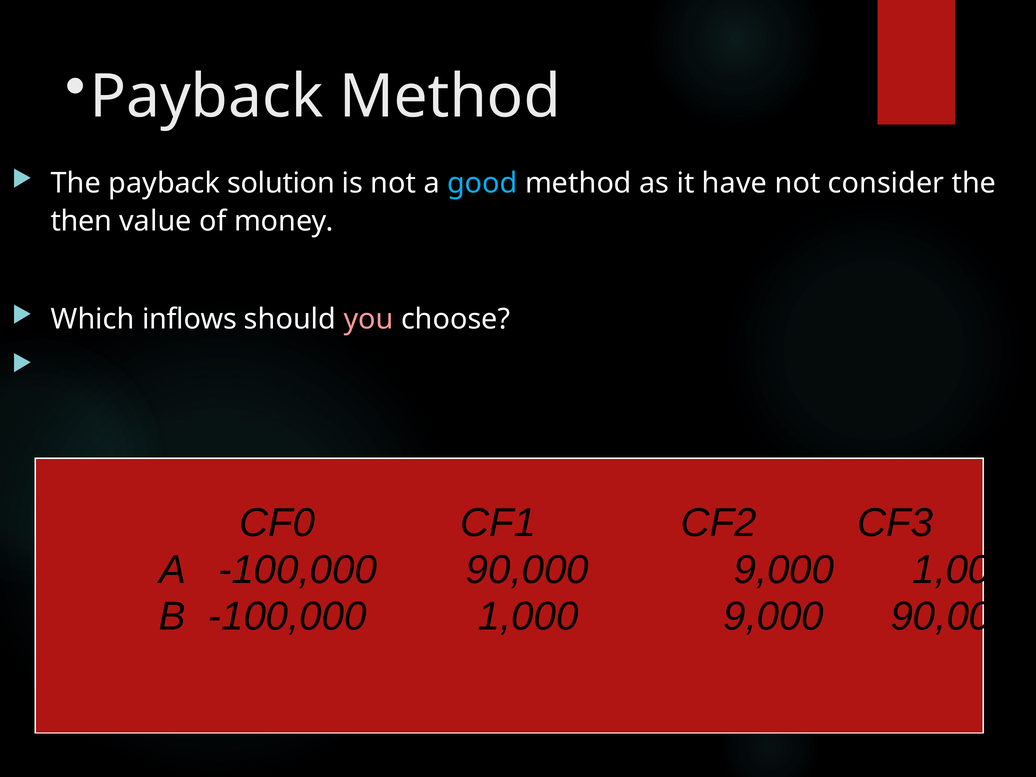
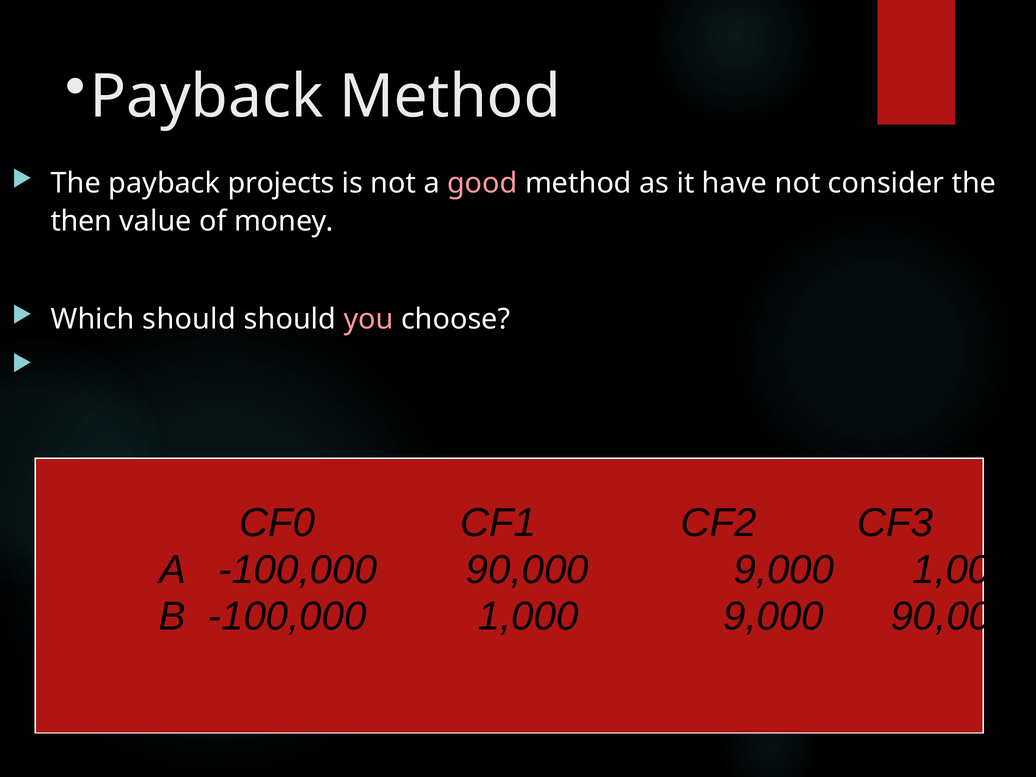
solution: solution -> projects (281, 183)
good colour: light blue -> pink (482, 183)
Which inflows: inflows -> should (189, 319)
